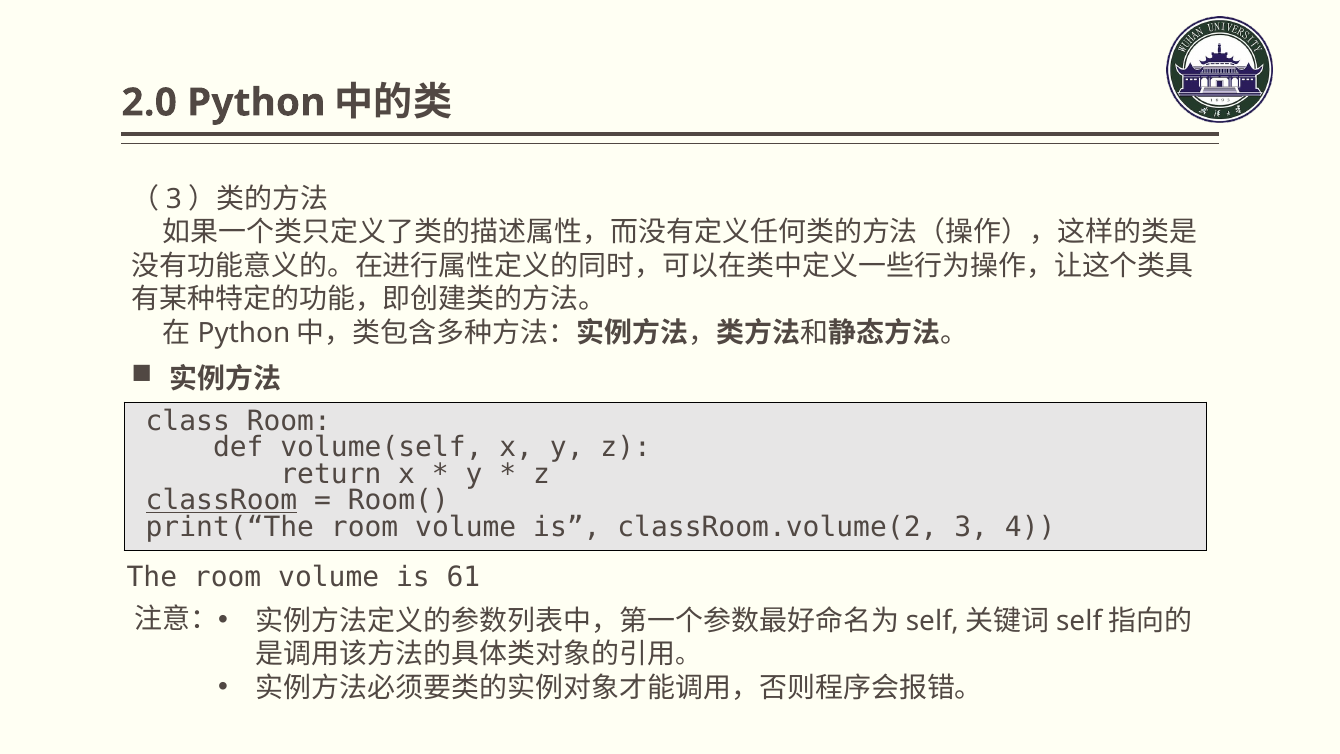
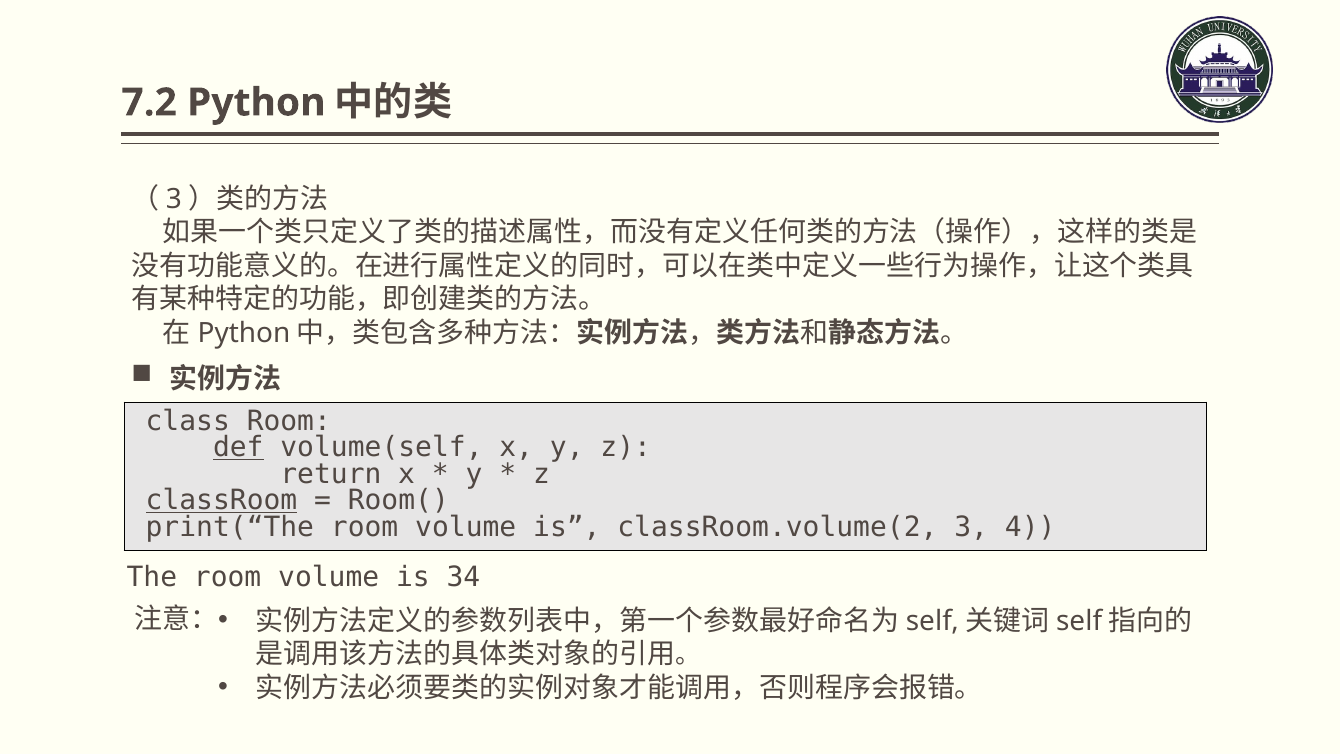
2.0: 2.0 -> 7.2 (149, 103)
def underline: none -> present (238, 447)
61: 61 -> 34 (463, 577)
